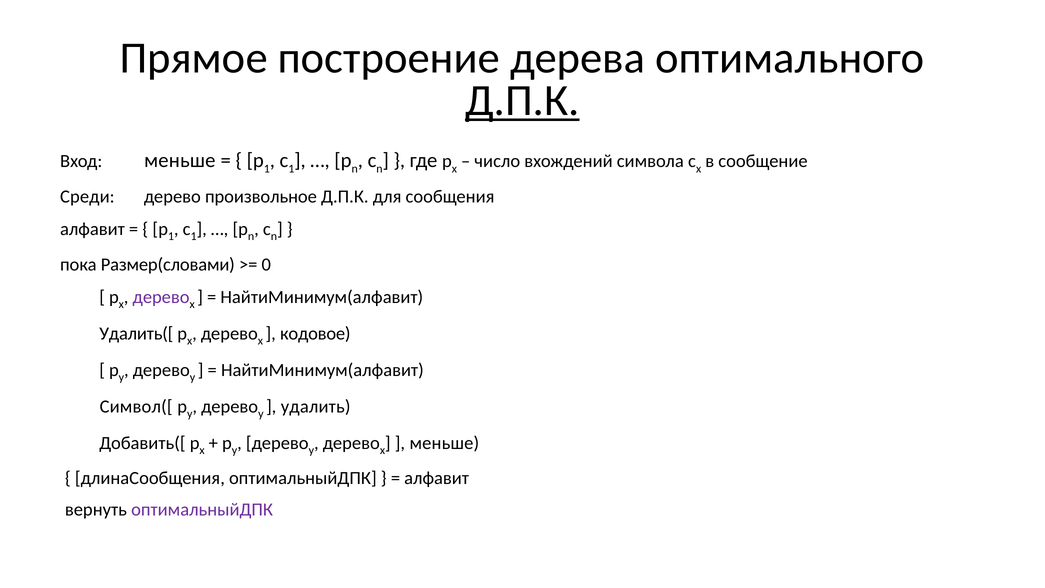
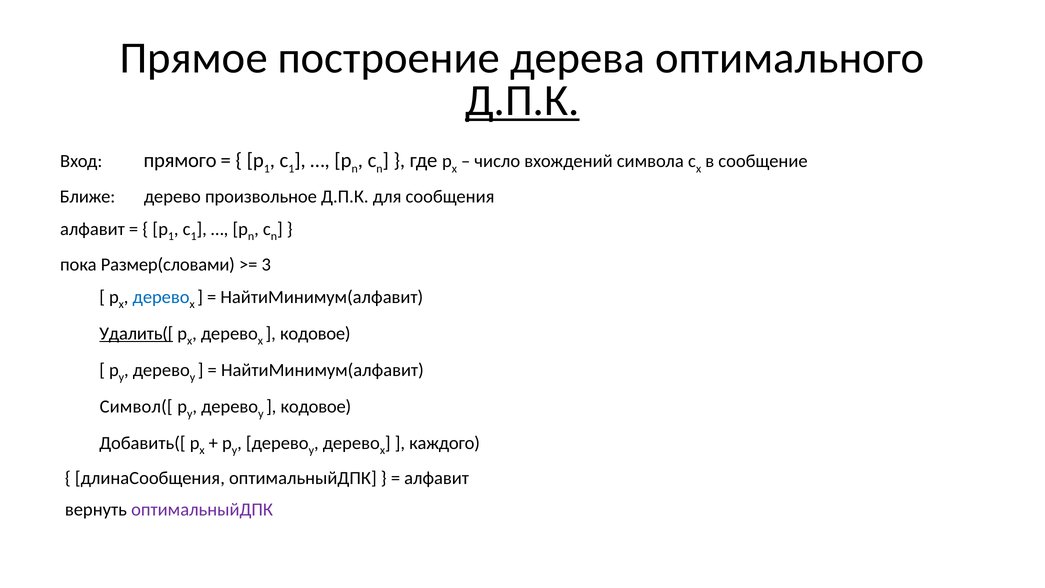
Вход меньше: меньше -> прямого (180, 161)
Среди: Среди -> Ближе (88, 197)
0: 0 -> 3 (266, 264)
дерево colour: purple -> blue (161, 297)
Удалить([ underline: none -> present (136, 333)
удалить: удалить -> кодовое (316, 406)
меньше: меньше -> каждого (445, 443)
